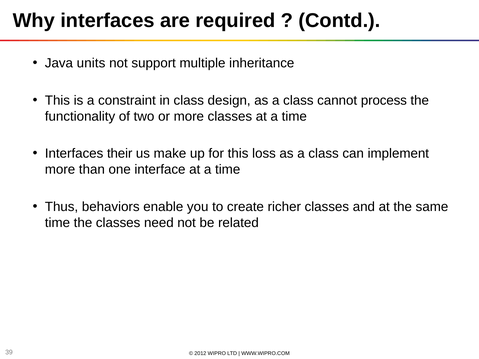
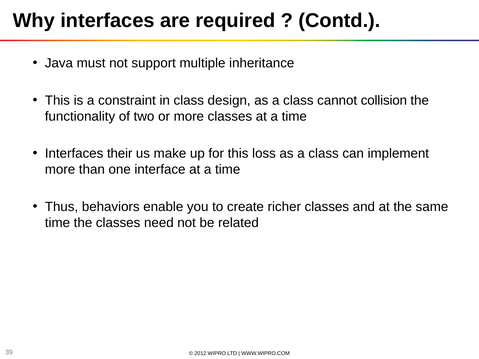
units: units -> must (91, 63)
process: process -> collision (384, 100)
